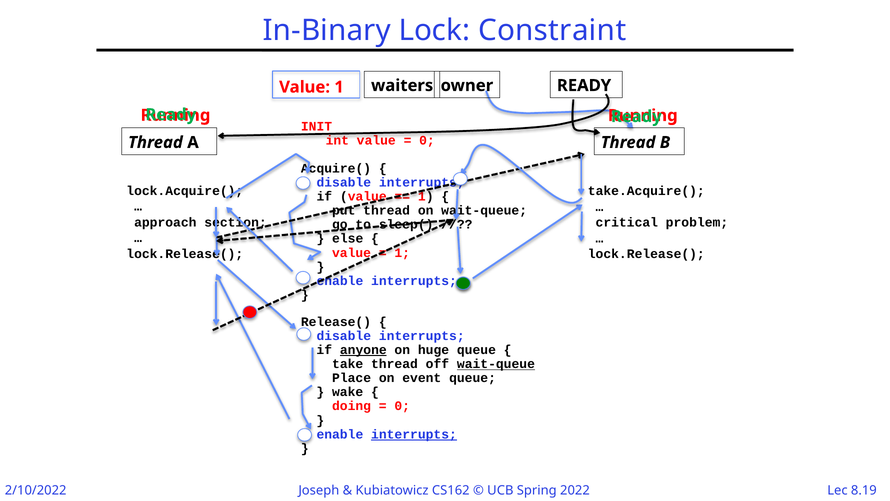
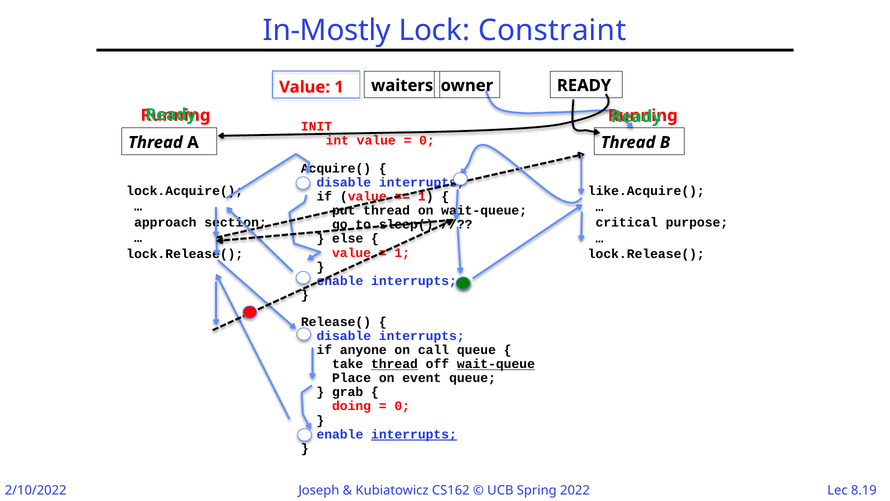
In-Binary: In-Binary -> In-Mostly (327, 30)
take.Acquire(: take.Acquire( -> like.Acquire( (646, 191)
problem: problem -> purpose (697, 222)
anyone underline: present -> none (363, 350)
huge: huge -> call (434, 350)
thread underline: none -> present (394, 364)
wake: wake -> grab (348, 392)
